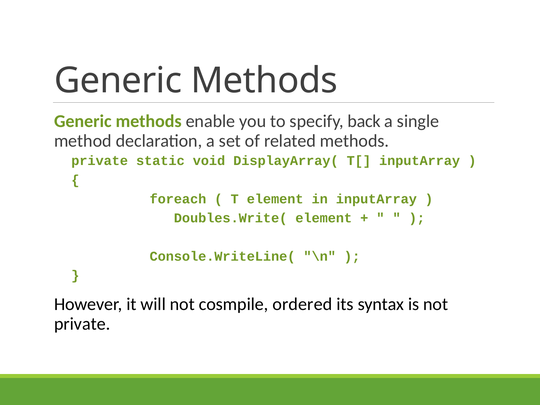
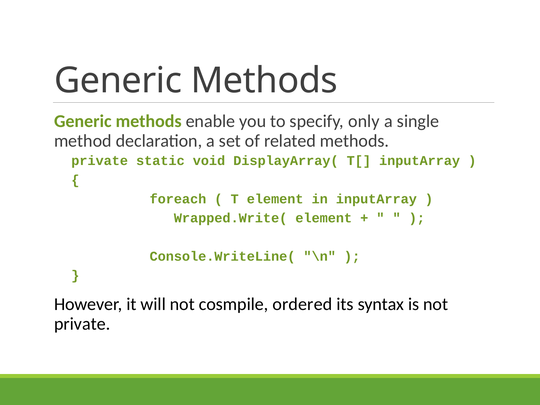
back: back -> only (364, 121)
Doubles.Write(: Doubles.Write( -> Wrapped.Write( (231, 218)
